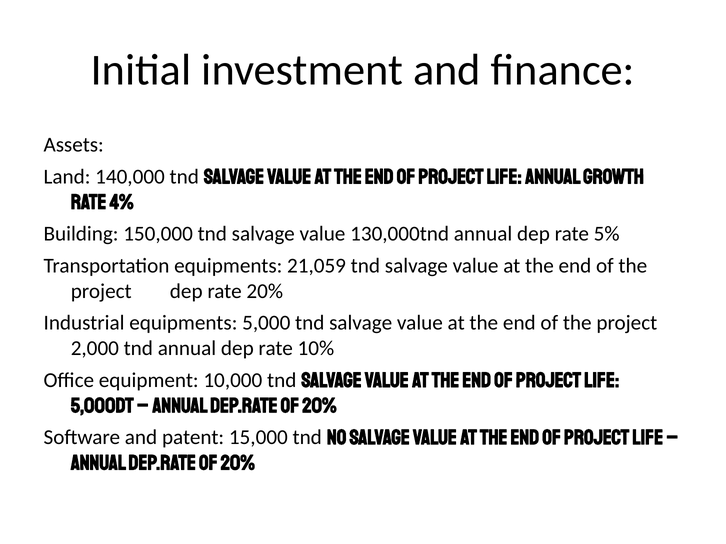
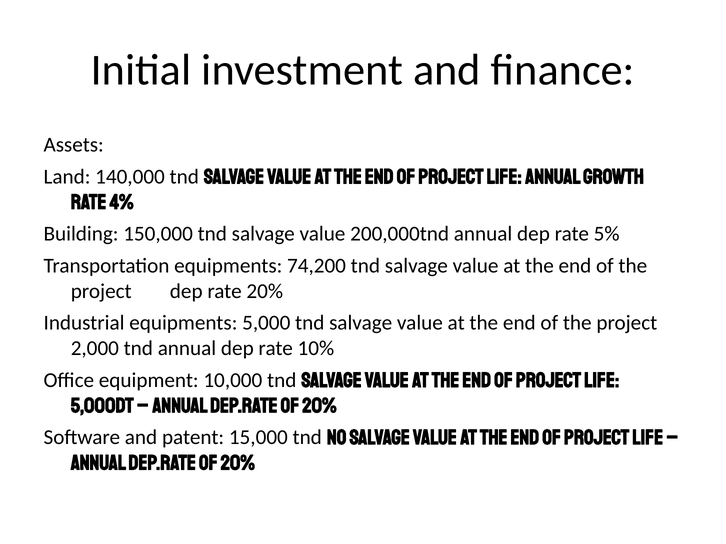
130,000tnd: 130,000tnd -> 200,000tnd (400, 234)
21,059: 21,059 -> 74,200 (317, 266)
